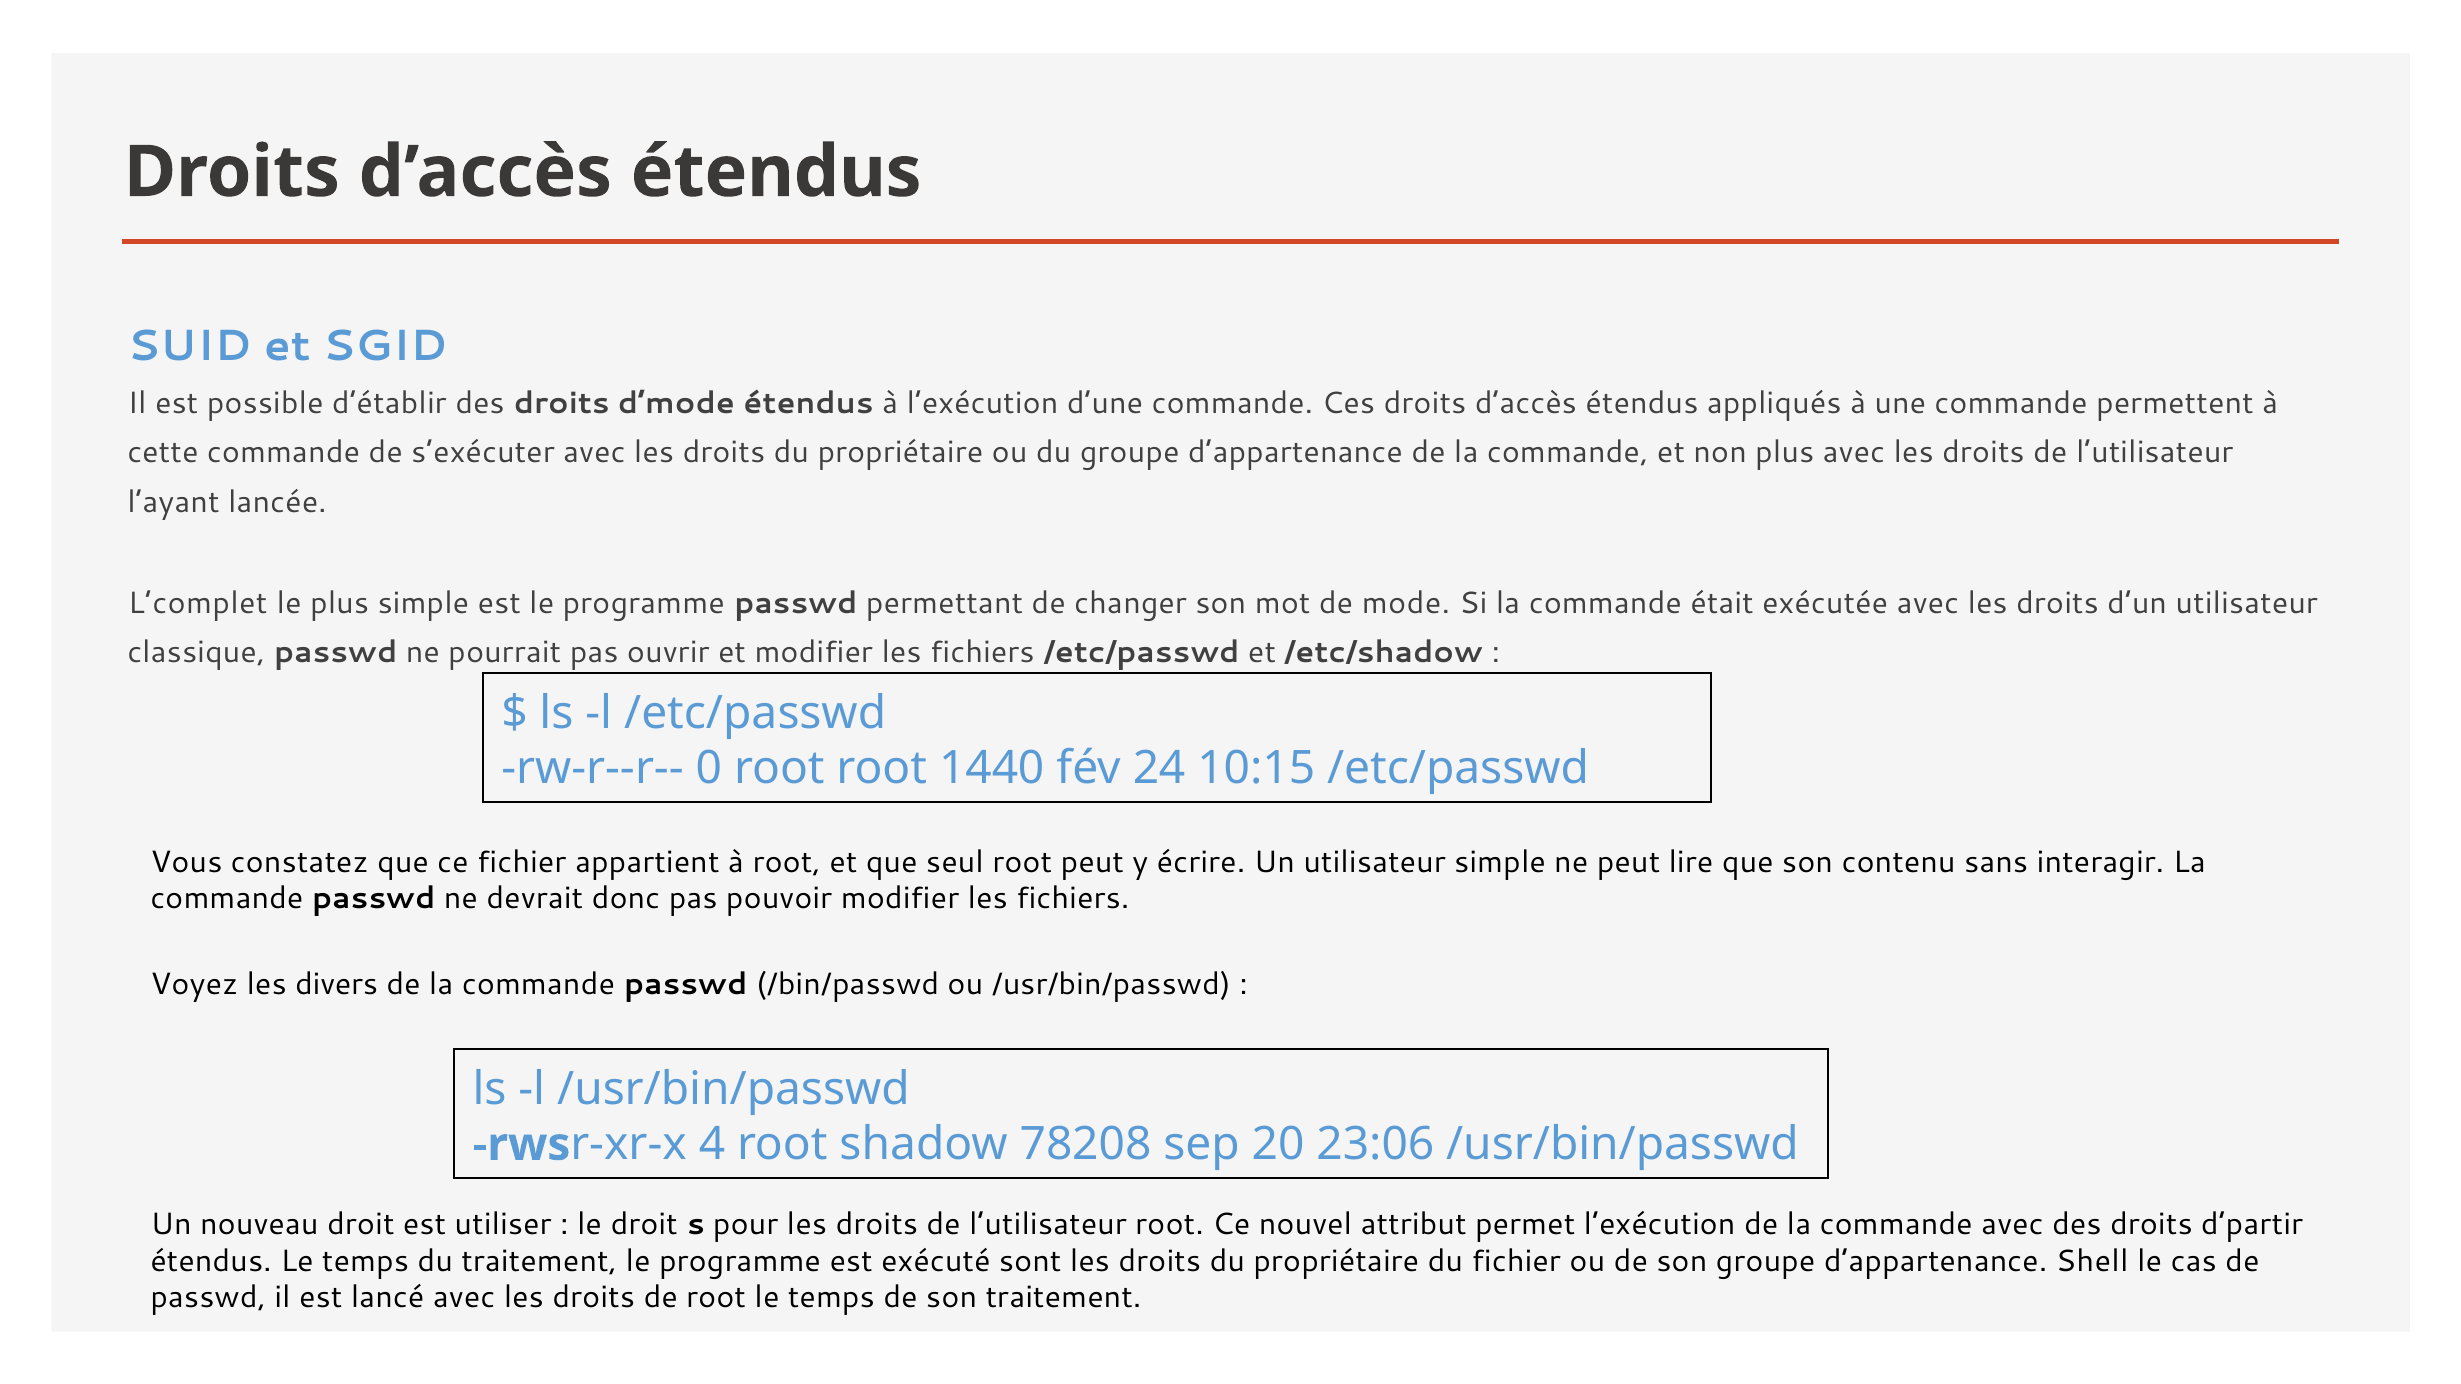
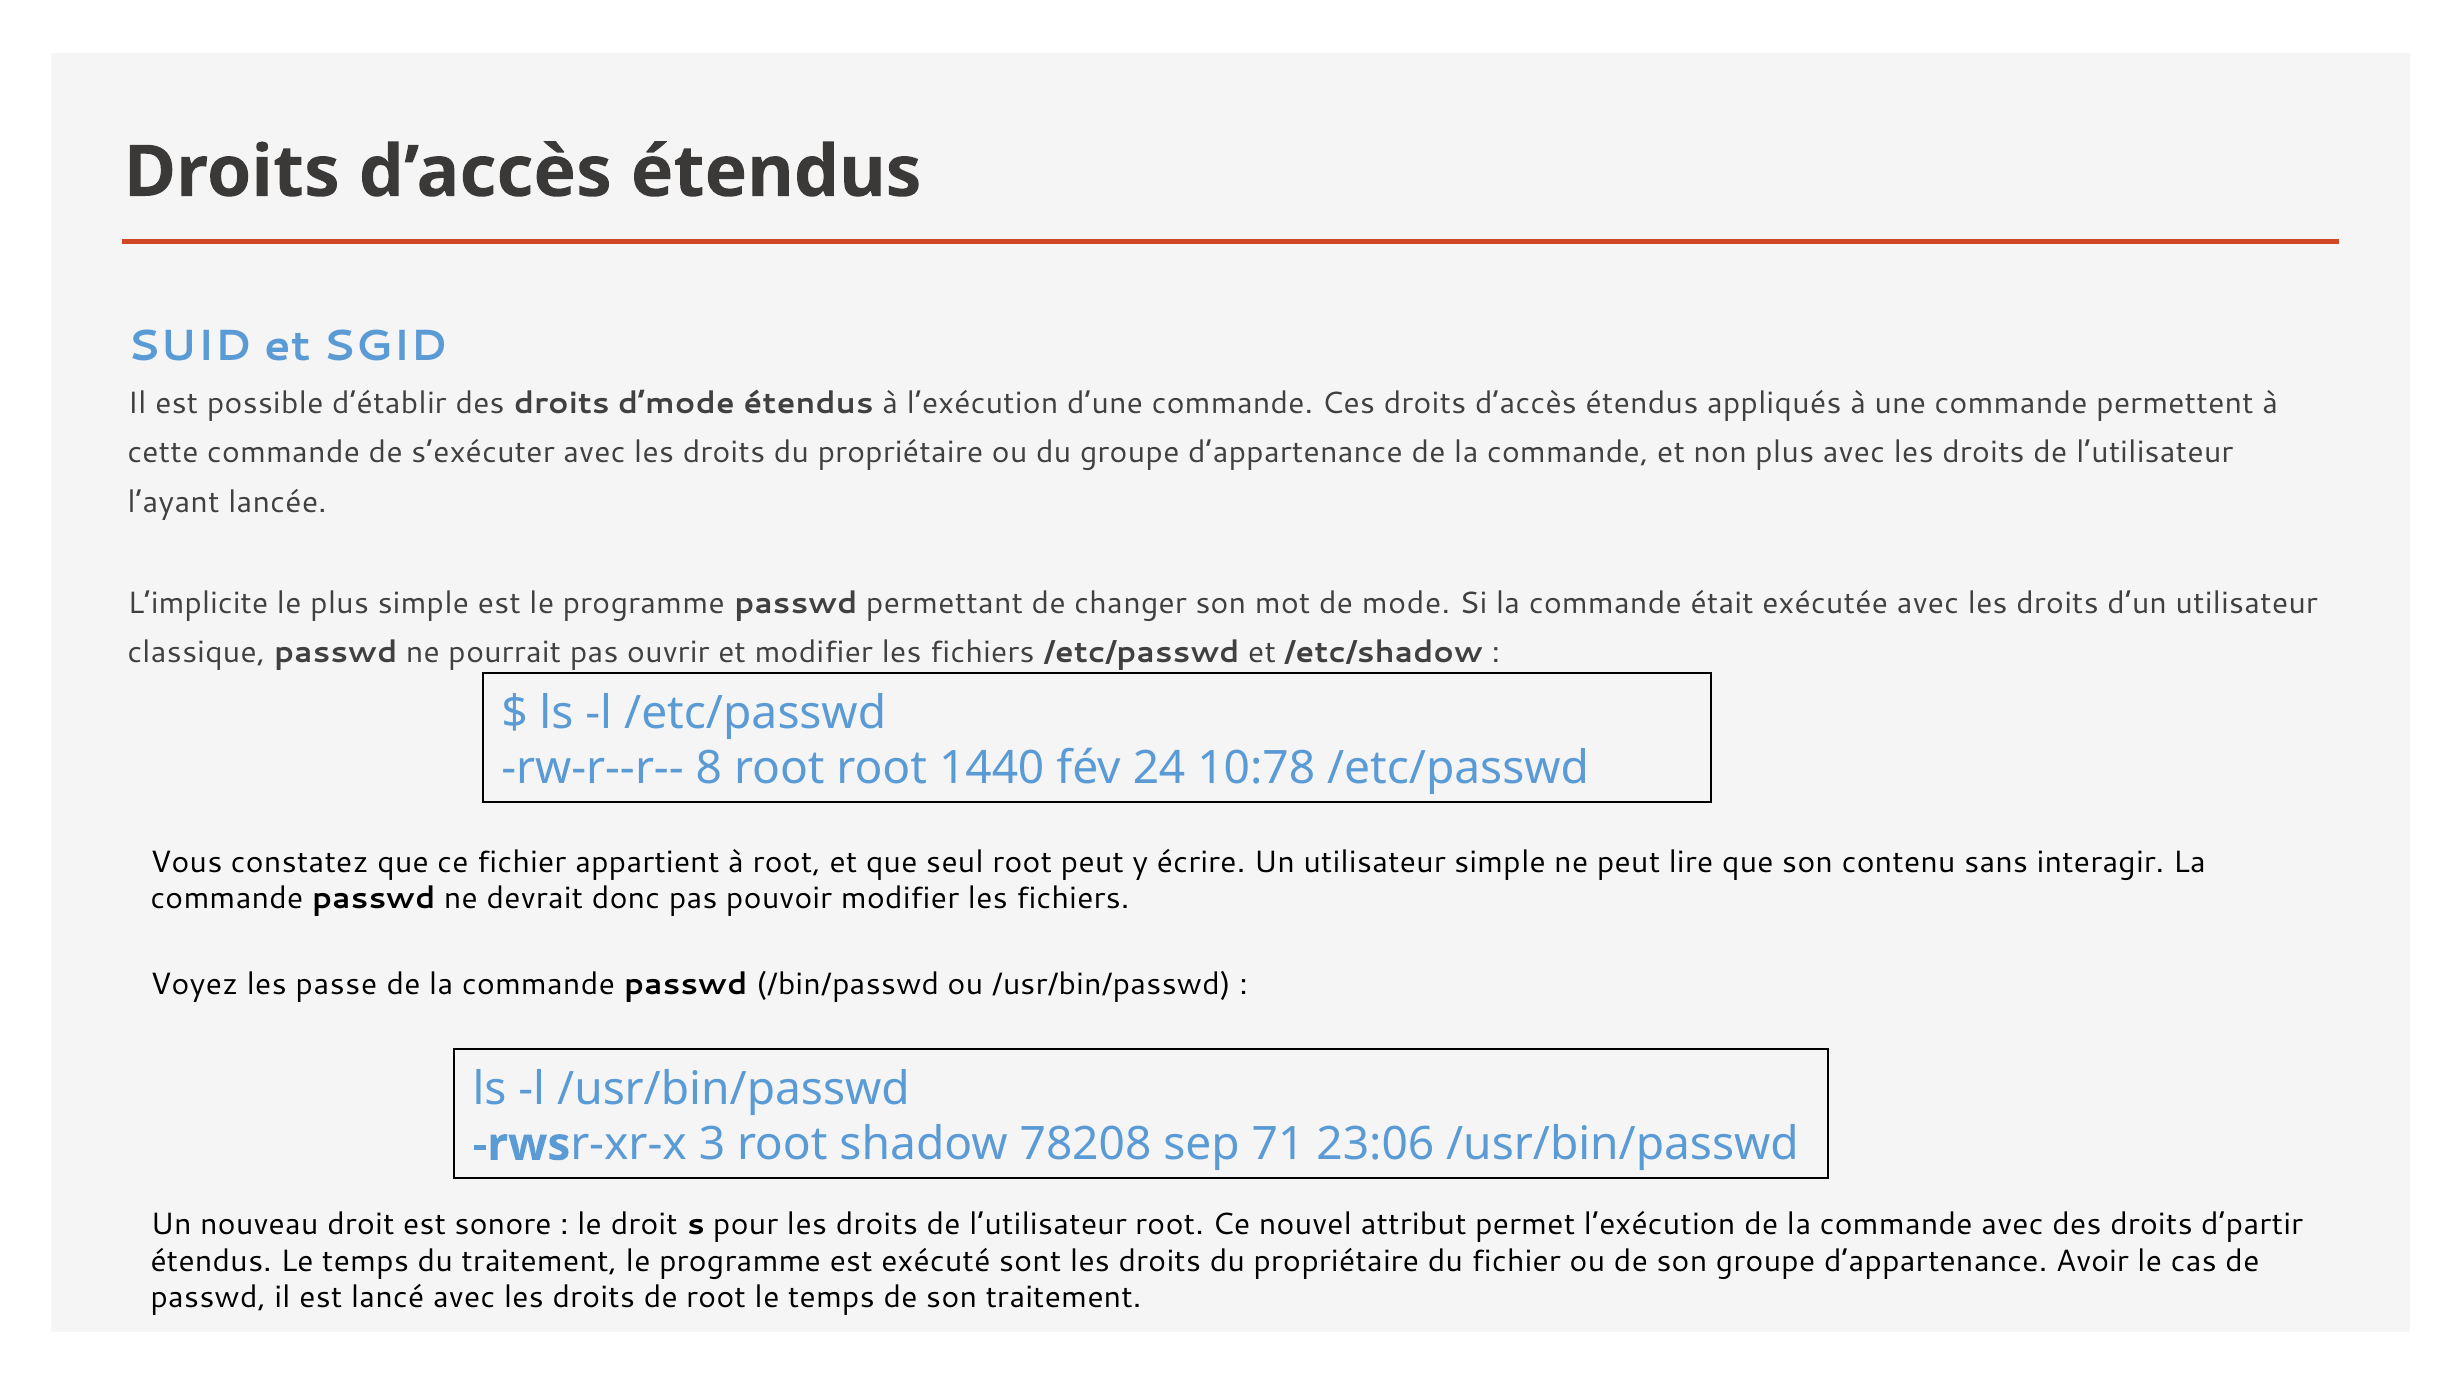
L’complet: L’complet -> L’implicite (198, 603)
0: 0 -> 8 (709, 769)
10:15: 10:15 -> 10:78 (1256, 769)
divers: divers -> passe (336, 985)
4: 4 -> 3 (712, 1145)
20: 20 -> 71 (1278, 1145)
utiliser: utiliser -> sonore (503, 1224)
Shell: Shell -> Avoir (2092, 1261)
